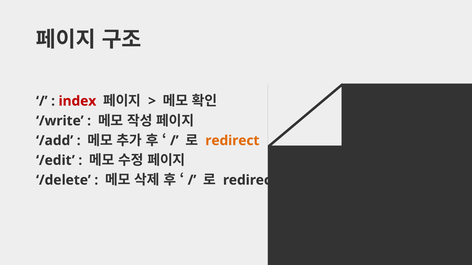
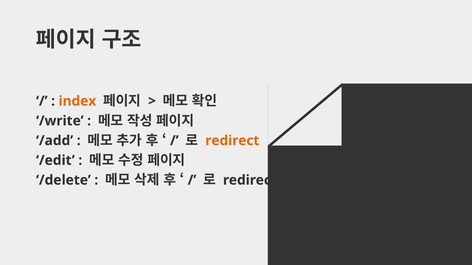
index colour: red -> orange (77, 101)
